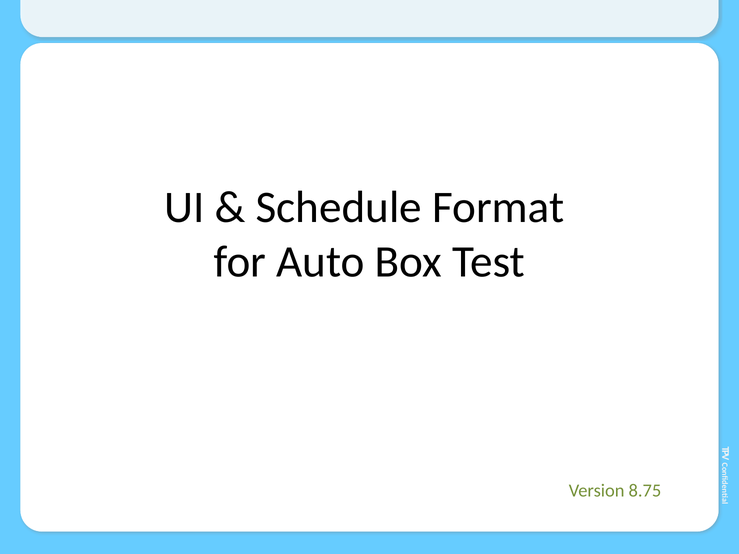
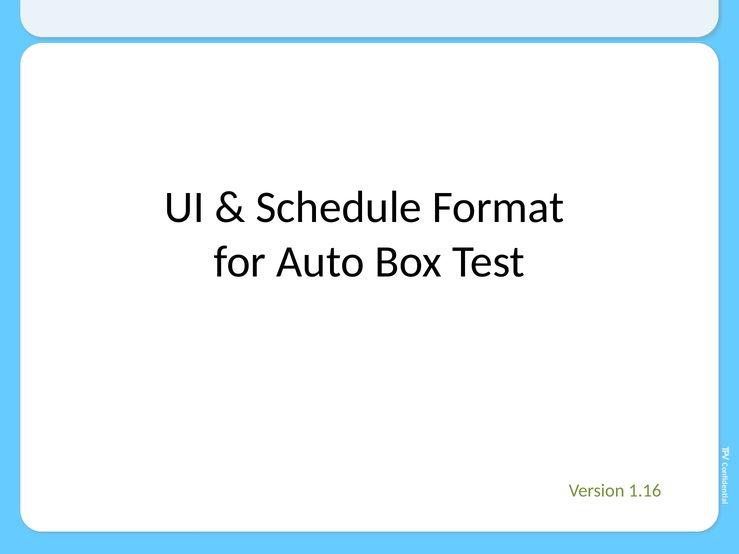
8.75: 8.75 -> 1.16 (645, 491)
